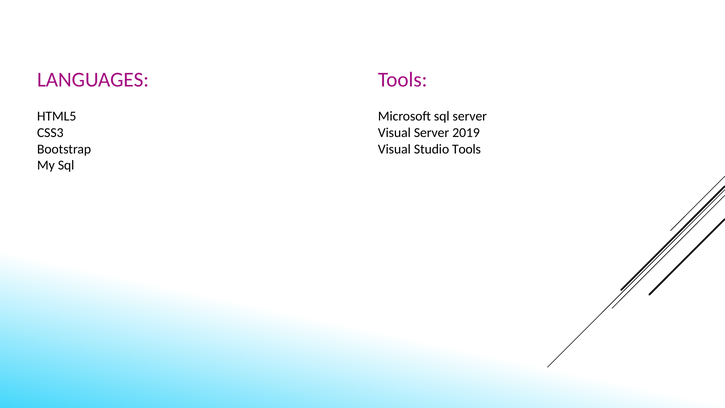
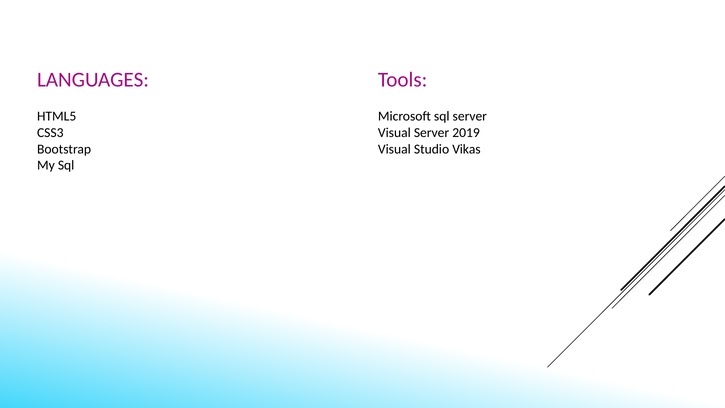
Studio Tools: Tools -> Vikas (466, 149)
